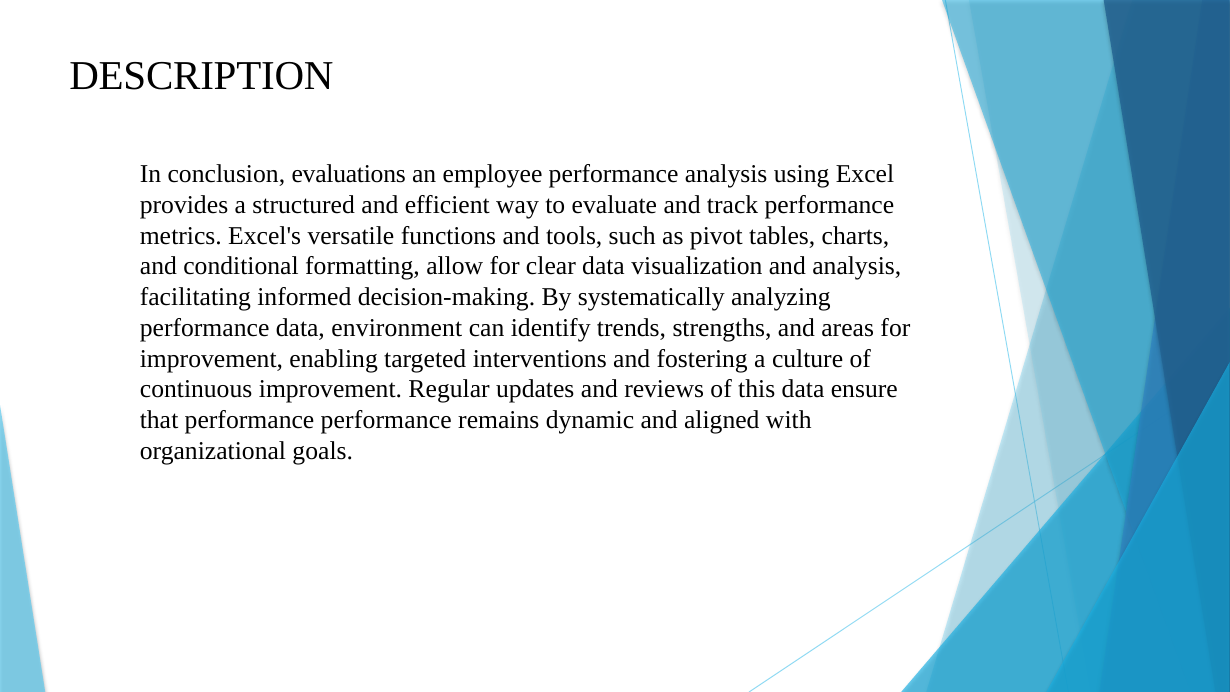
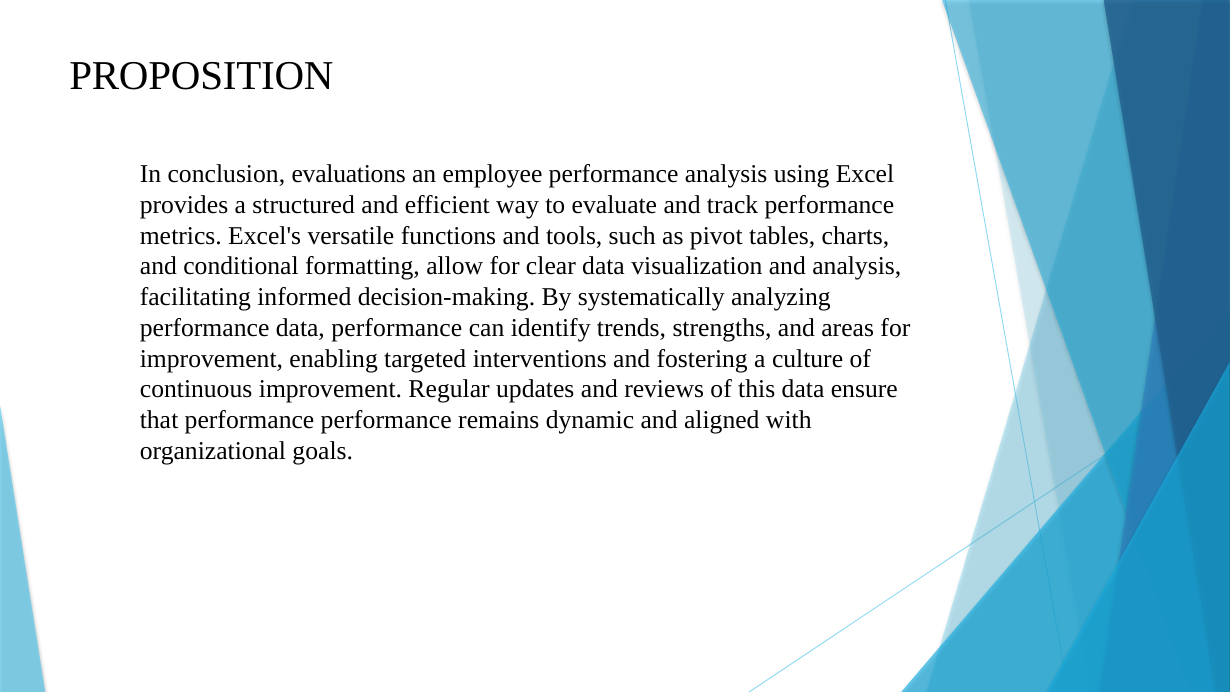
DESCRIPTION: DESCRIPTION -> PROPOSITION (201, 76)
data environment: environment -> performance (397, 328)
